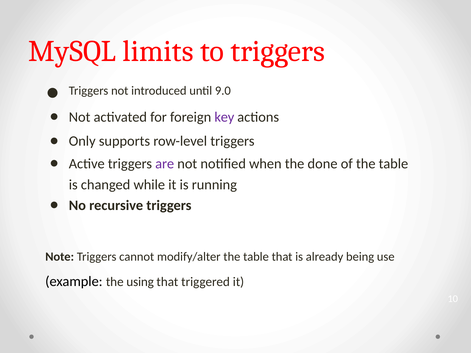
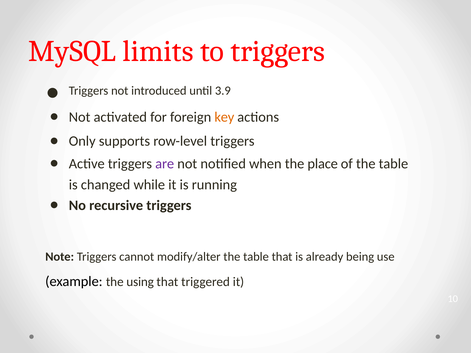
9.0: 9.0 -> 3.9 (223, 91)
key colour: purple -> orange (224, 117)
done: done -> place (323, 164)
